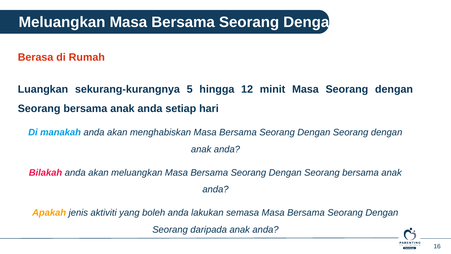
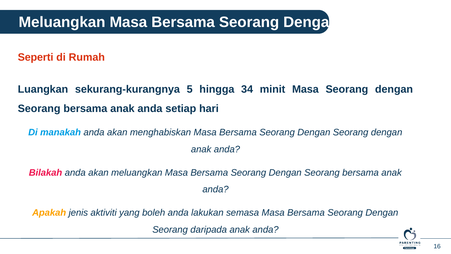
Berasa: Berasa -> Seperti (36, 57)
12: 12 -> 34 (247, 89)
